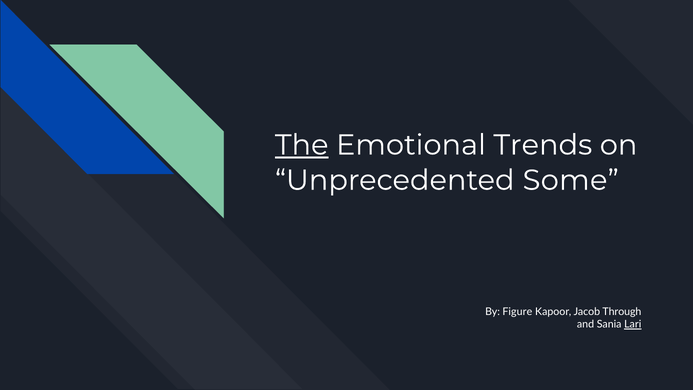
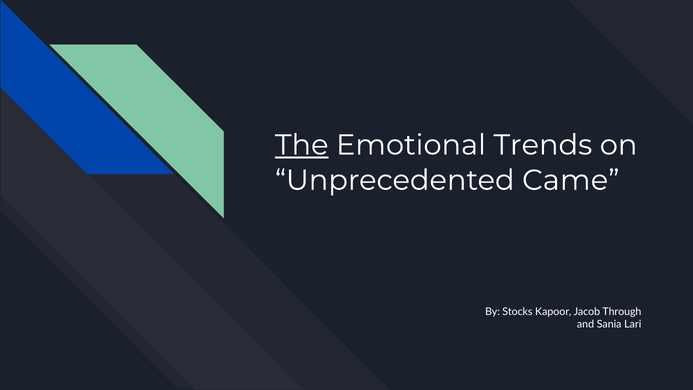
Some: Some -> Came (571, 180)
Figure: Figure -> Stocks (517, 311)
Lari underline: present -> none (633, 324)
